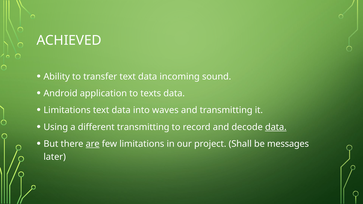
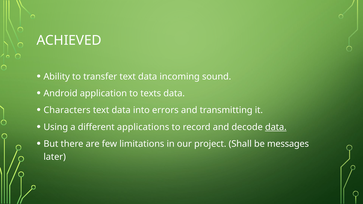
Limitations: Limitations -> Characters (67, 110)
waves: waves -> errors (165, 110)
different transmitting: transmitting -> applications (143, 127)
are underline: present -> none (93, 144)
